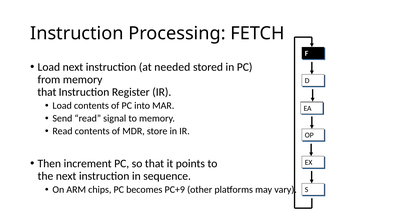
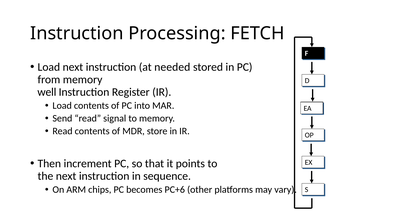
that: that -> well (47, 92)
PC+9: PC+9 -> PC+6 (175, 189)
